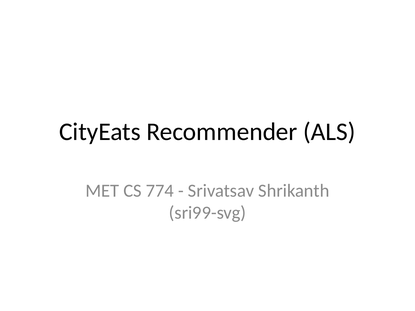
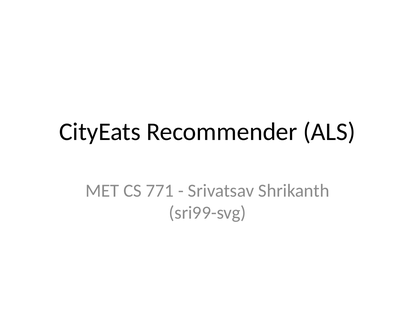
774: 774 -> 771 (160, 191)
